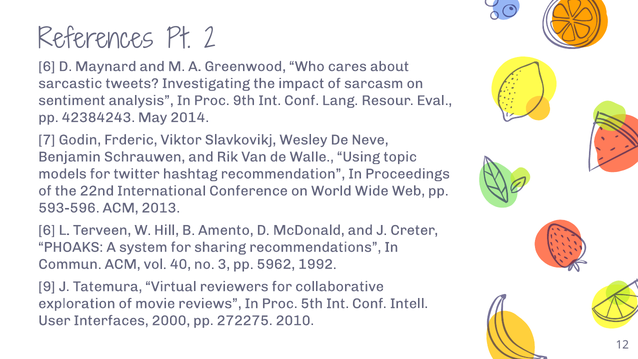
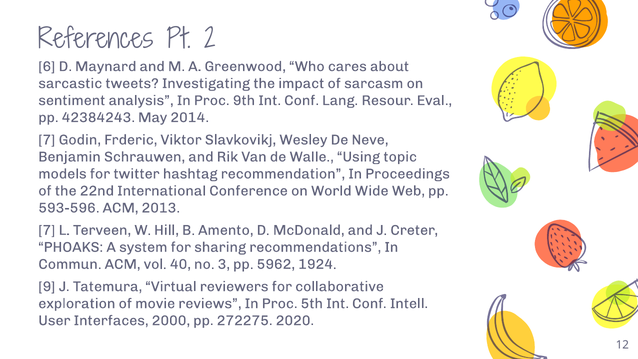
6: 6 -> 7 (47, 230)
1992: 1992 -> 1924 (317, 264)
2010: 2010 -> 2020 (295, 320)
